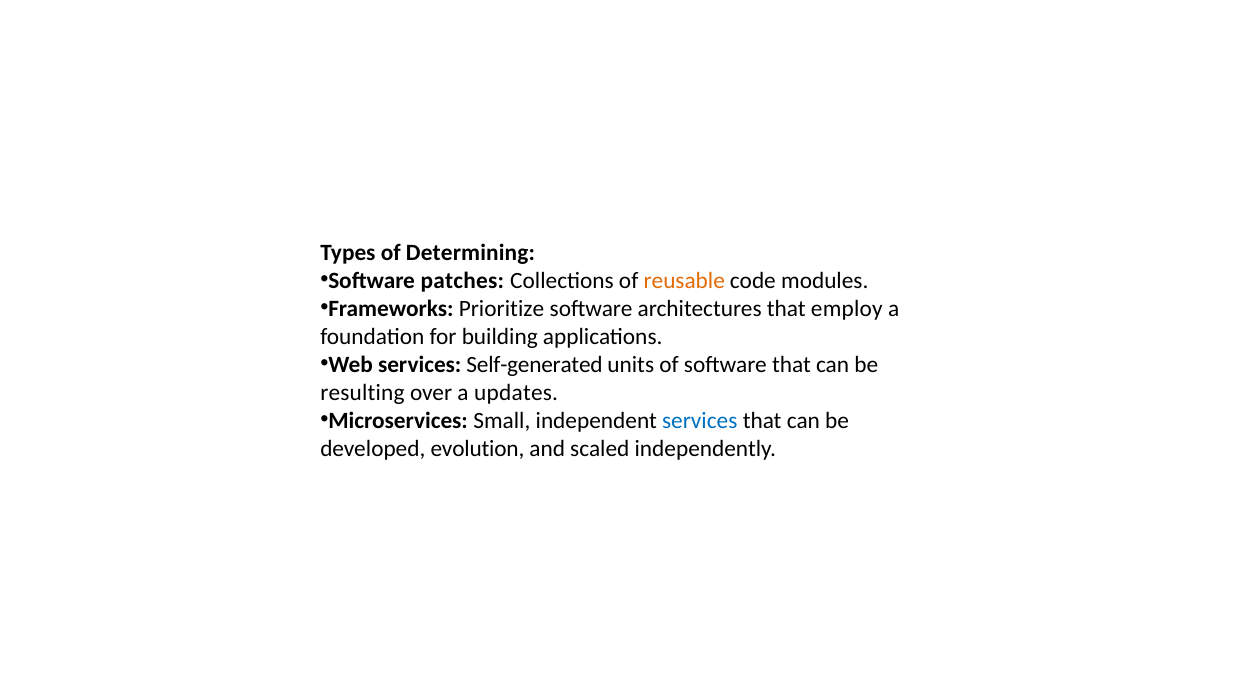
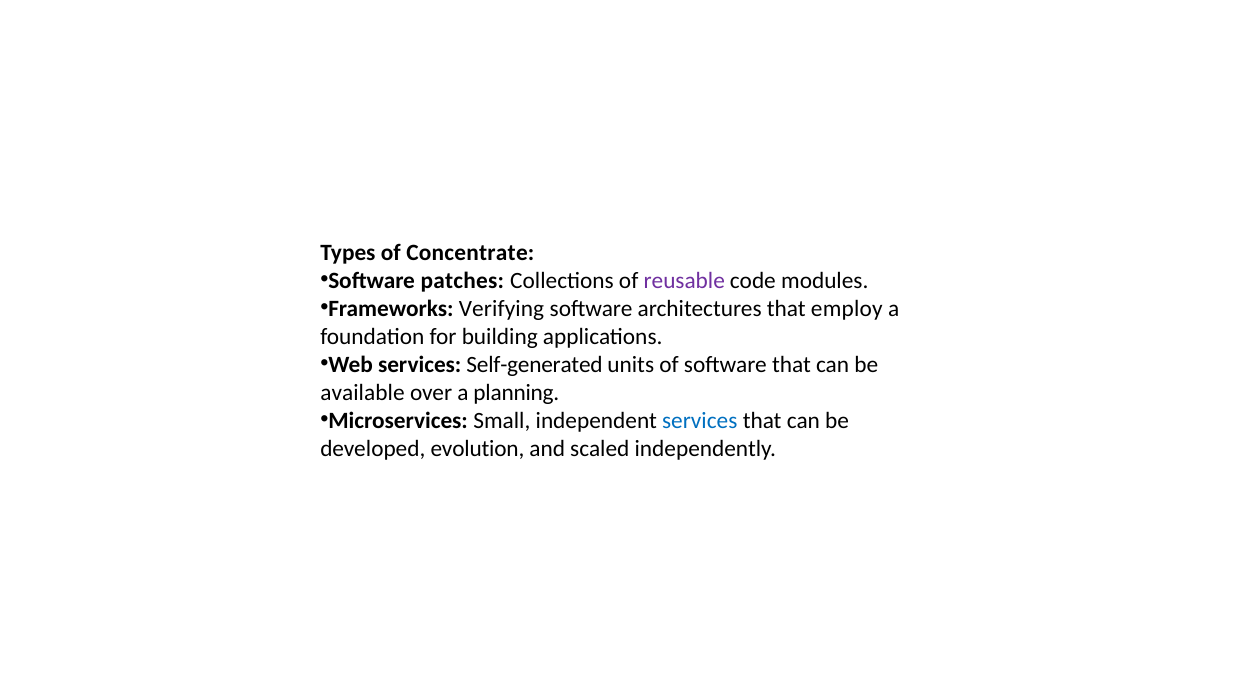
Determining: Determining -> Concentrate (470, 252)
reusable colour: orange -> purple (684, 280)
Prioritize: Prioritize -> Verifying (501, 308)
resulting: resulting -> available (362, 392)
updates: updates -> planning (516, 392)
